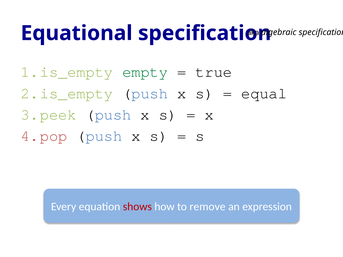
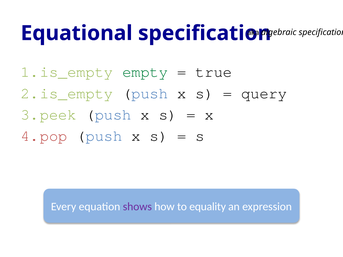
equal: equal -> query (264, 93)
shows colour: red -> purple (137, 207)
remove: remove -> equality (208, 207)
